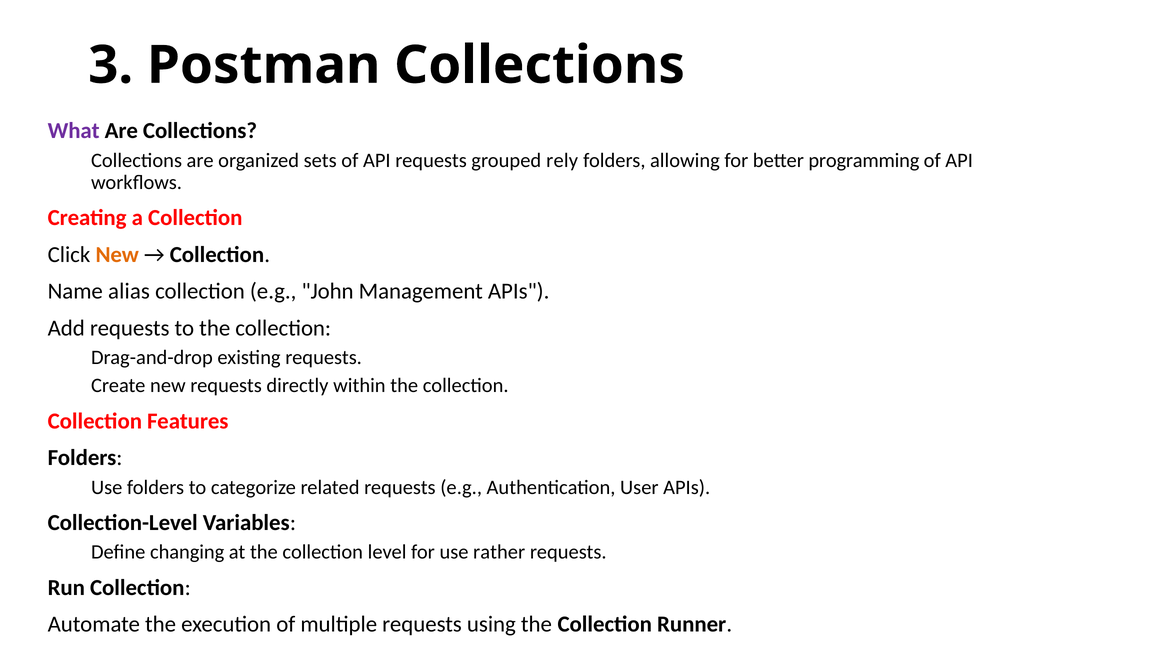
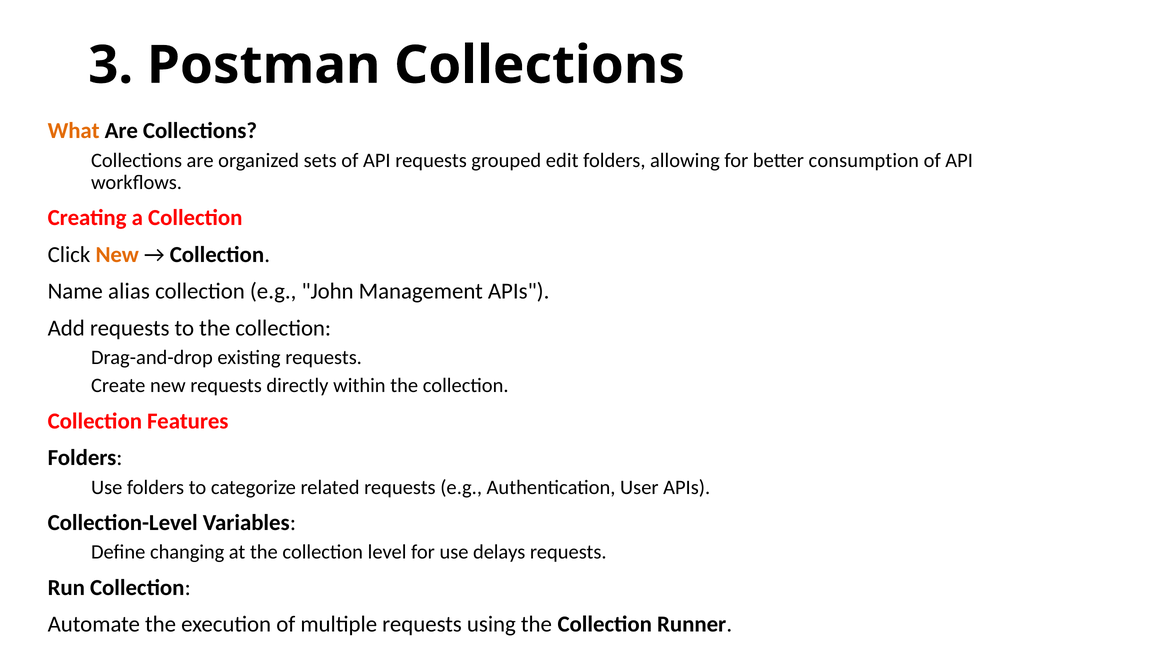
What colour: purple -> orange (74, 131)
rely: rely -> edit (562, 160)
programming: programming -> consumption (864, 160)
rather: rather -> delays (499, 552)
